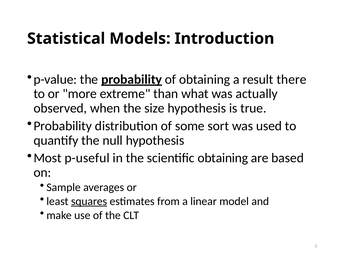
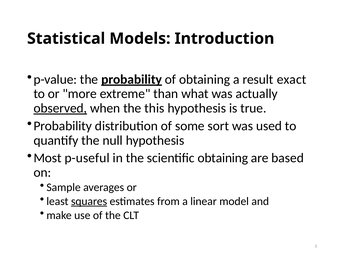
there: there -> exact (292, 79)
observed underline: none -> present (60, 108)
size: size -> this (154, 108)
